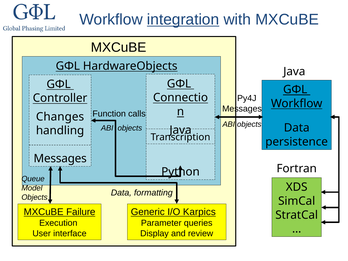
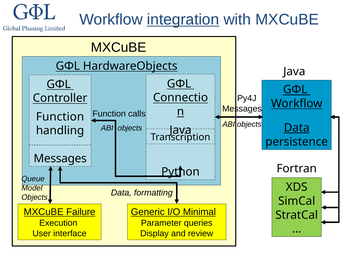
Changes: Changes -> Function (60, 117)
Data underline: none -> present (297, 128)
Karpics: Karpics -> Minimal (199, 212)
